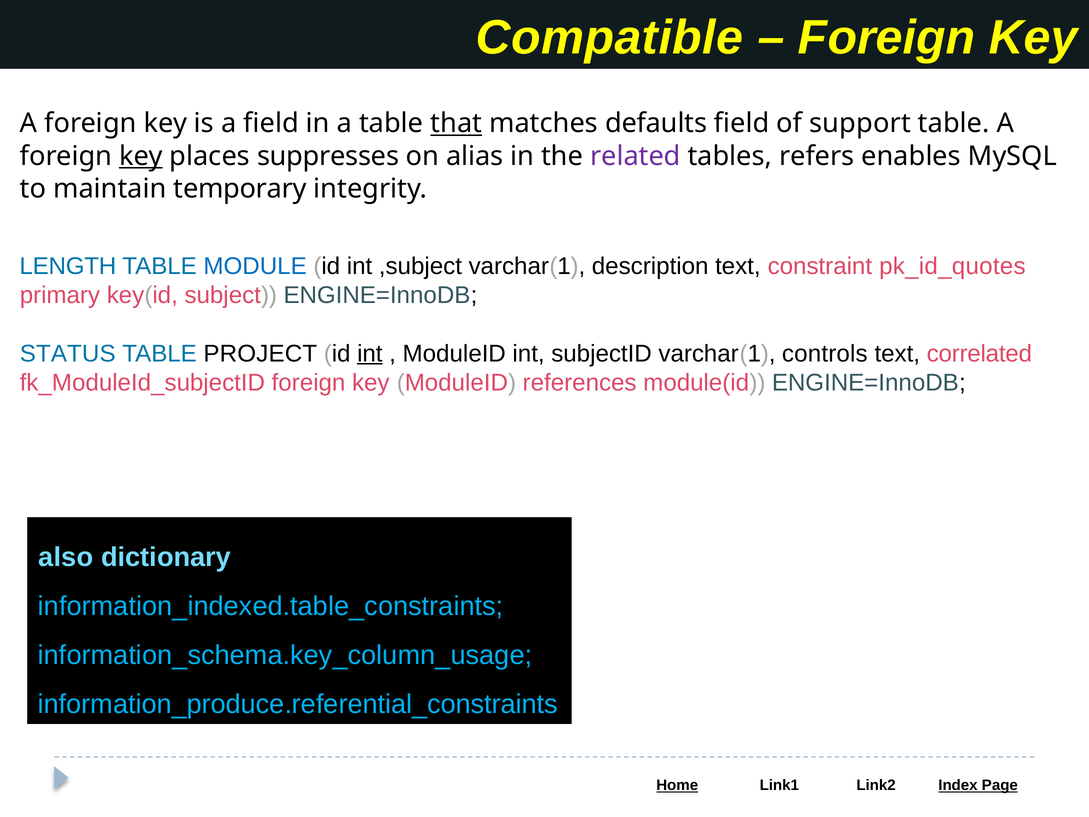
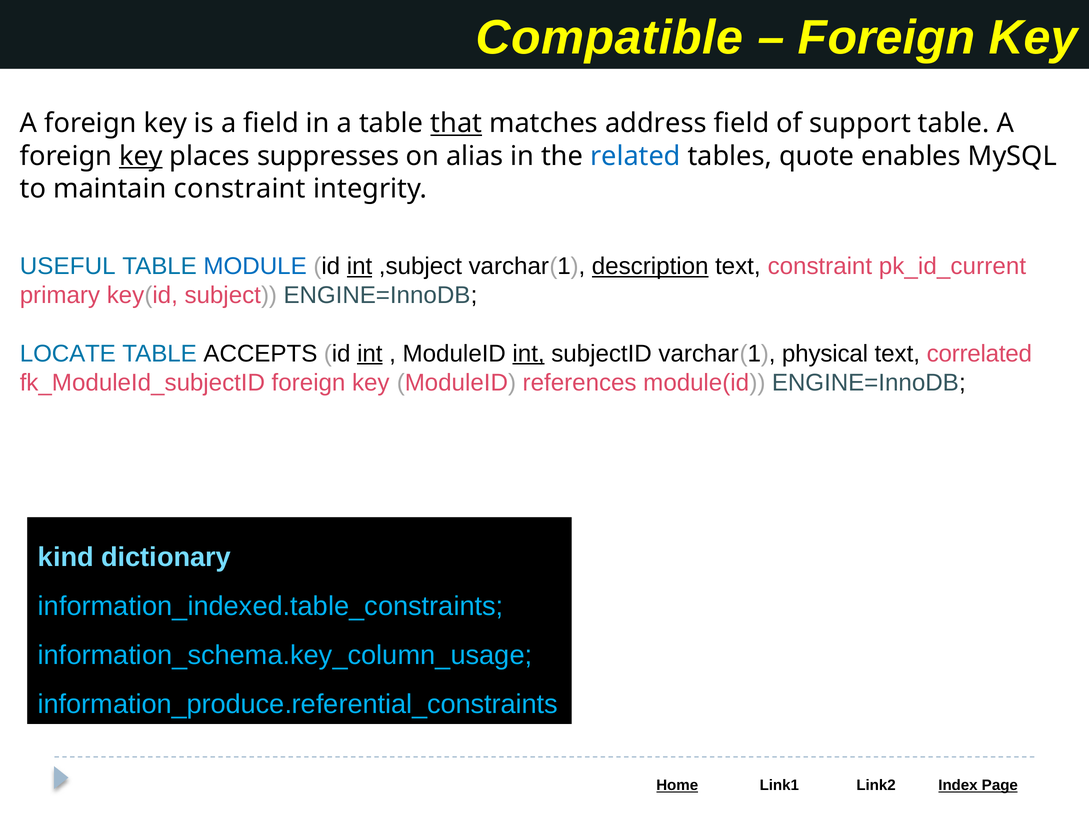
defaults: defaults -> address (656, 123)
related colour: purple -> blue (635, 156)
refers: refers -> quote (817, 156)
maintain temporary: temporary -> constraint (240, 189)
LENGTH: LENGTH -> USEFUL (68, 266)
int underline: none -> present (360, 266)
description underline: none -> present (650, 266)
pk_id_quotes: pk_id_quotes -> pk_id_current (952, 266)
STATUS: STATUS -> LOCATE (68, 353)
PROJECT: PROJECT -> ACCEPTS (260, 353)
int underline: none -> present (529, 353)
controls: controls -> physical (825, 353)
also: also -> kind (66, 557)
